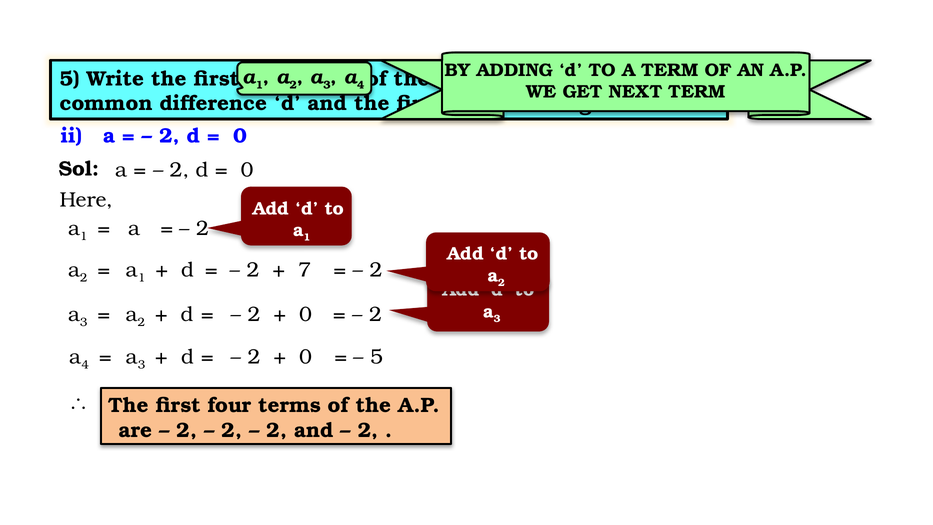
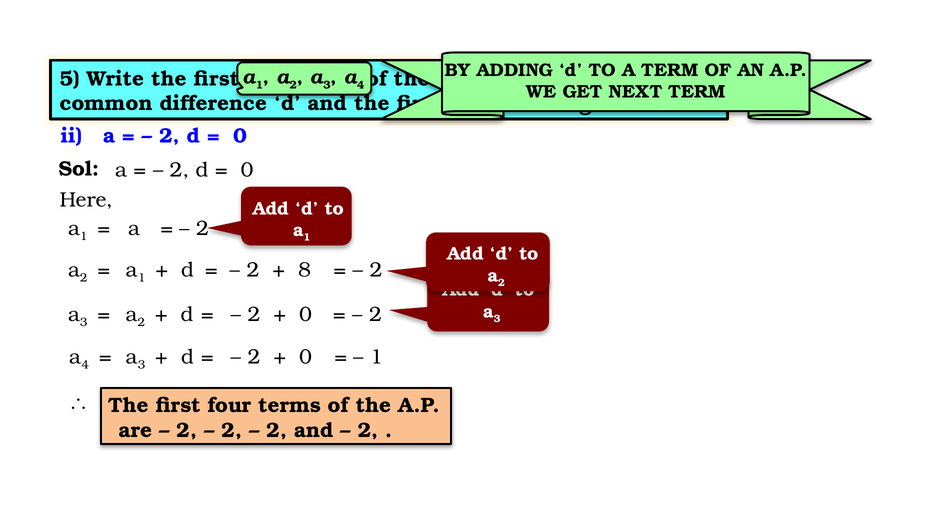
7: 7 -> 8 (305, 270)
5: 5 -> 1 (377, 357)
